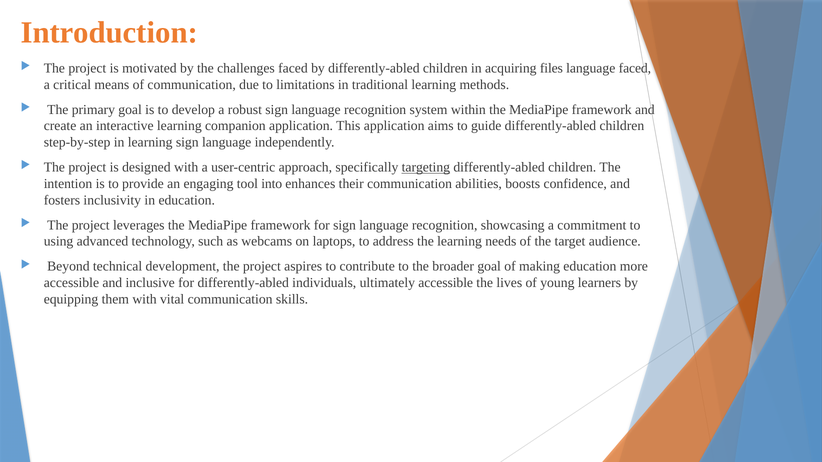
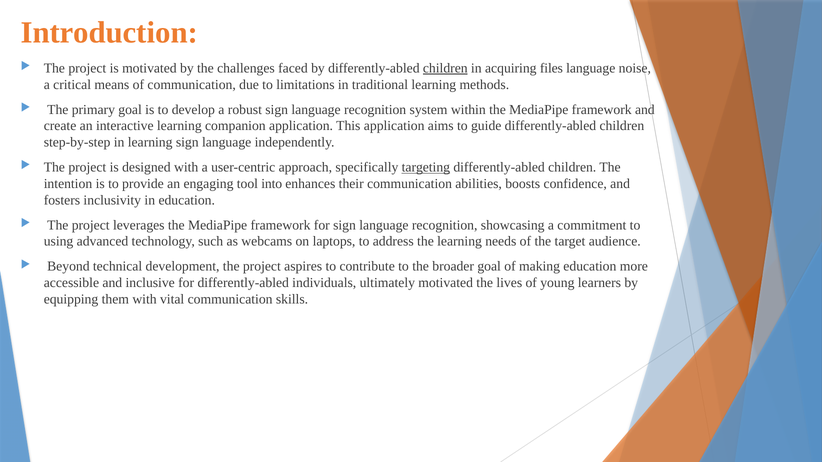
children underline: none -> present (445, 68)
language faced: faced -> noise (635, 68)
ultimately accessible: accessible -> motivated (446, 283)
